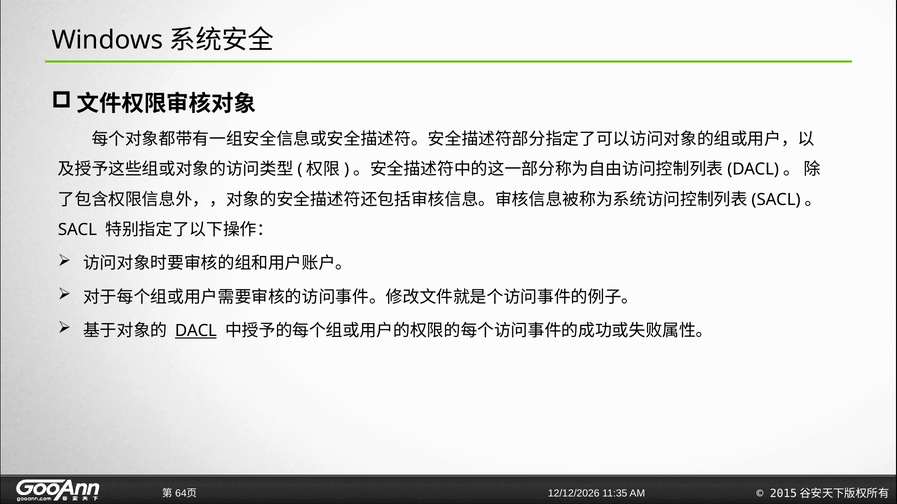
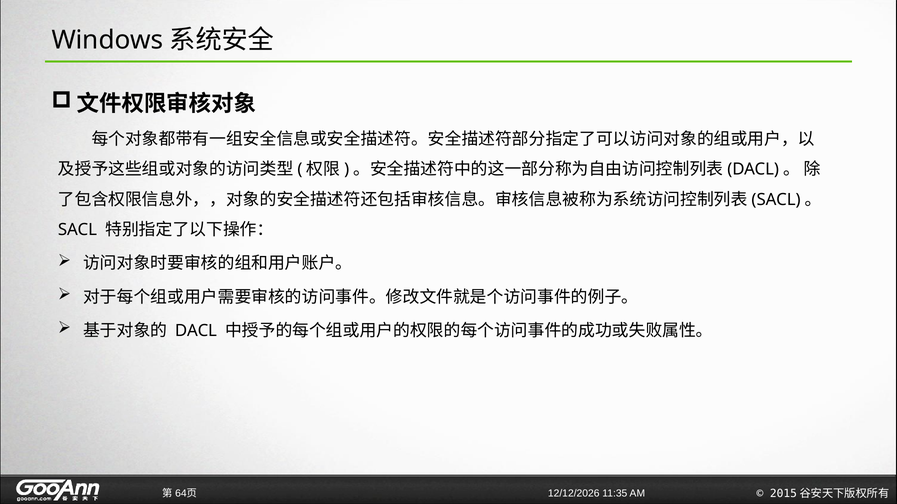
DACL underline: present -> none (196, 331)
